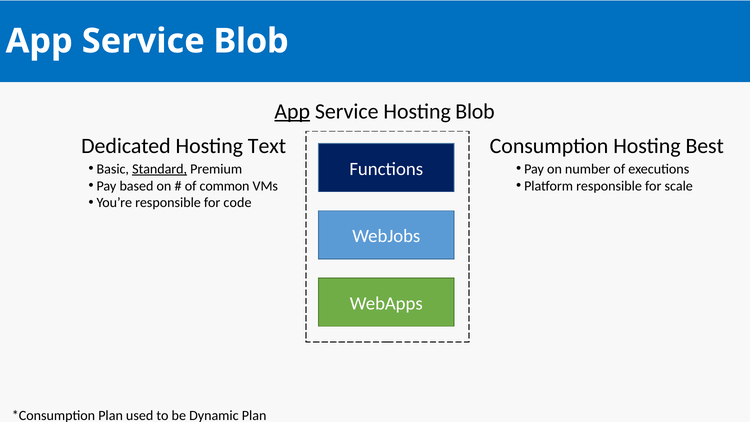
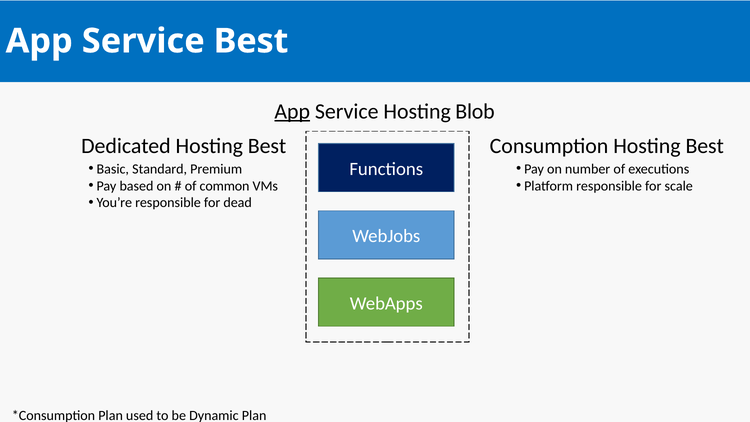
Service Blob: Blob -> Best (251, 41)
Dedicated Hosting Text: Text -> Best (267, 146)
Standard underline: present -> none (160, 169)
code: code -> dead (238, 203)
